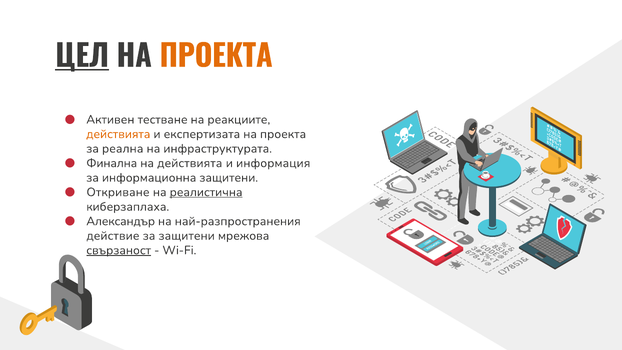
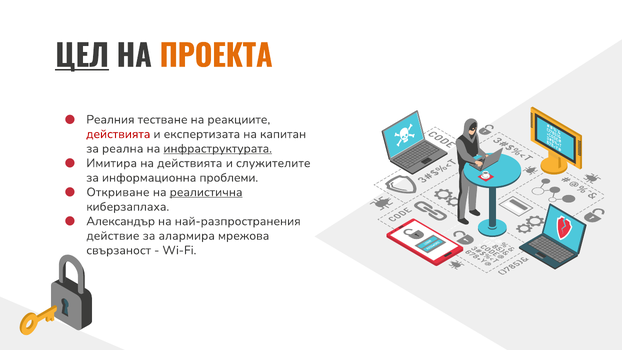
Активен: Активен -> Реалния (110, 120)
действията colour: orange -> red (118, 134)
експертизата на проекта: проекта -> капитан (283, 134)
инфраструктурата underline: none -> present (218, 149)
Финална: Финална -> Имитира (112, 163)
информация: информация -> служителите (273, 163)
информационна защитени: защитени -> проблеми (229, 178)
за защитени: защитени -> алармира (187, 236)
свързаност underline: present -> none (119, 250)
